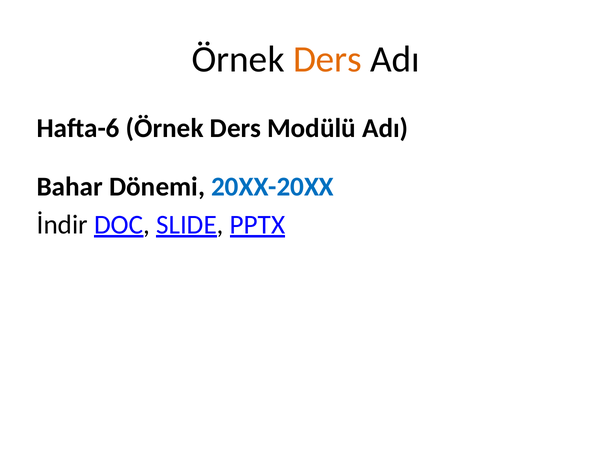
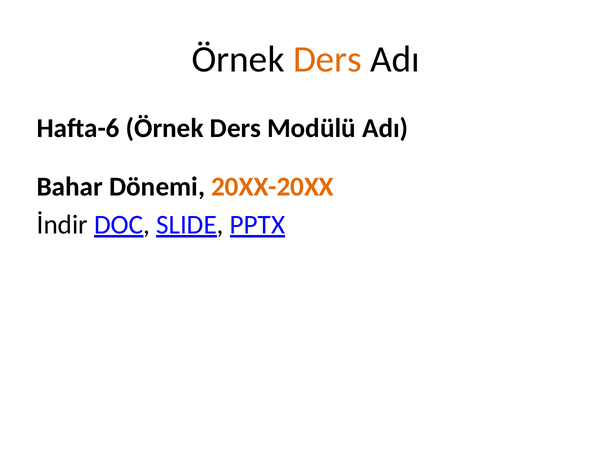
20XX-20XX colour: blue -> orange (273, 187)
